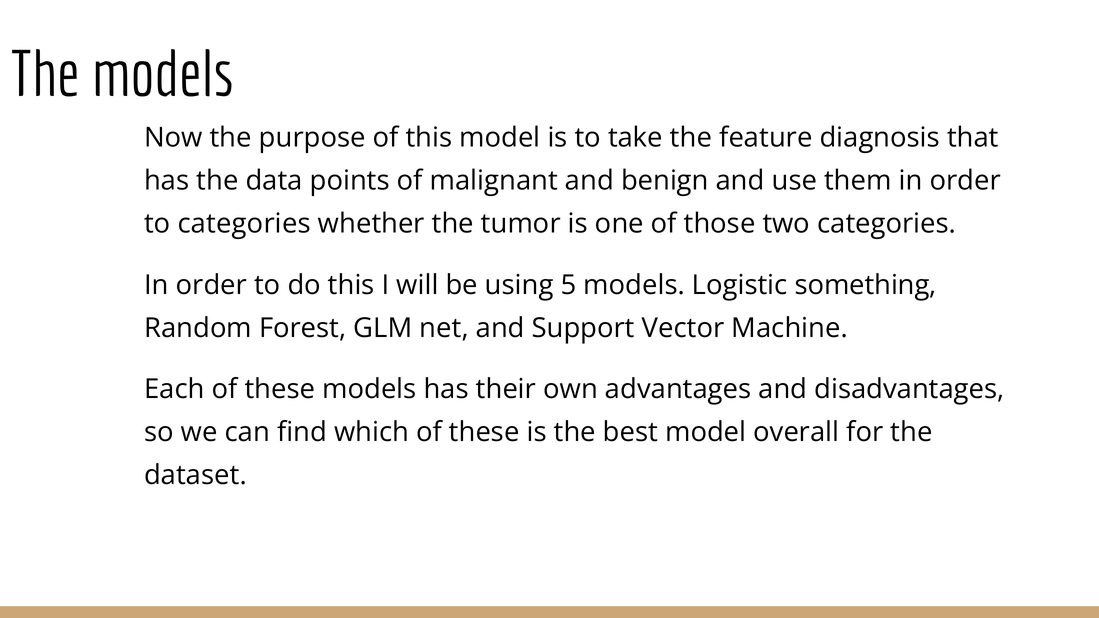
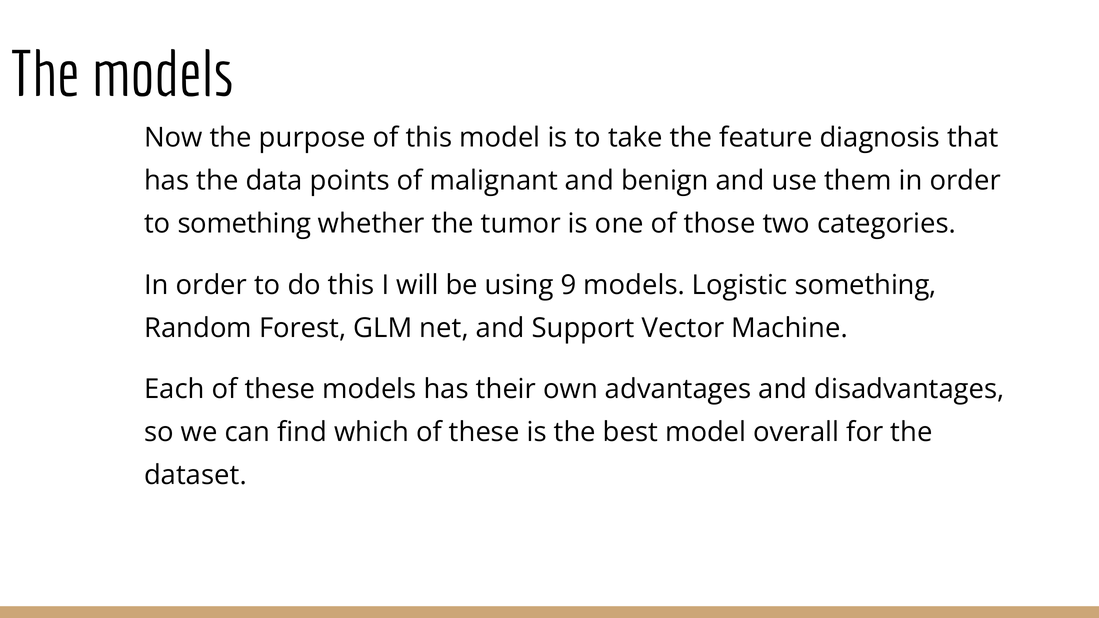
to categories: categories -> something (244, 224)
5: 5 -> 9 (568, 285)
